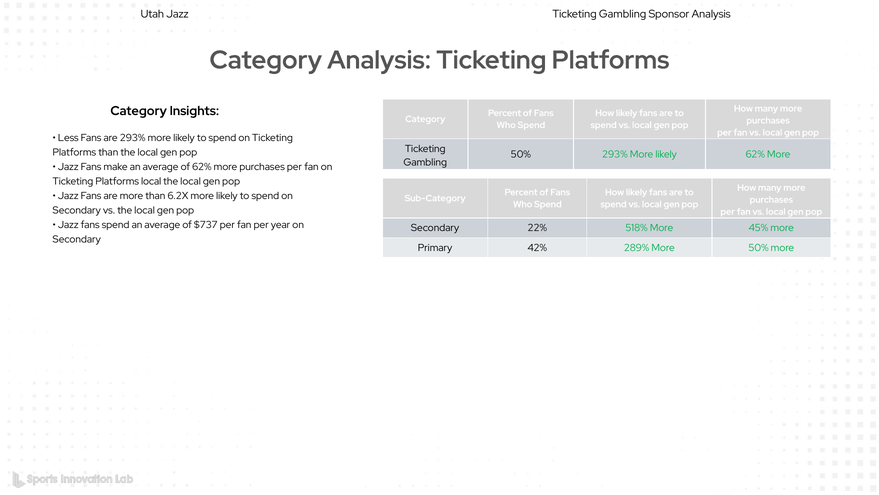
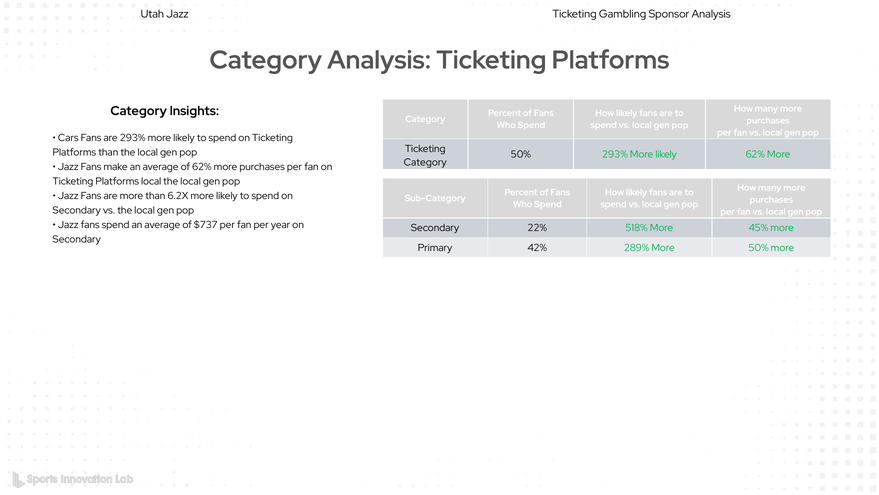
Less: Less -> Cars (68, 138)
Gambling: Gambling -> Category (425, 162)
